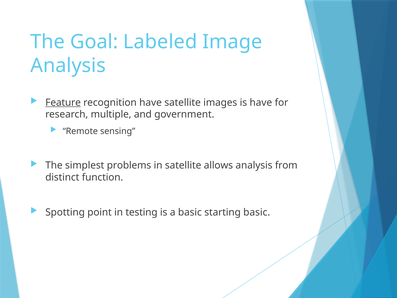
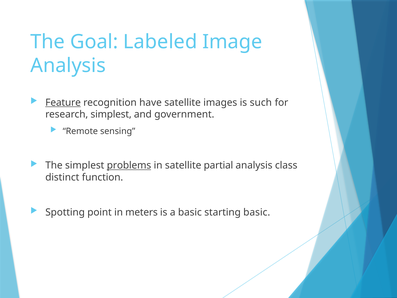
is have: have -> such (261, 102)
research multiple: multiple -> simplest (111, 114)
problems underline: none -> present (129, 165)
allows: allows -> partial (218, 165)
from: from -> class (286, 165)
testing: testing -> meters (142, 212)
